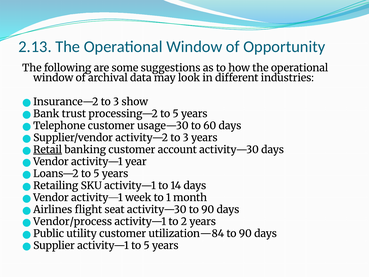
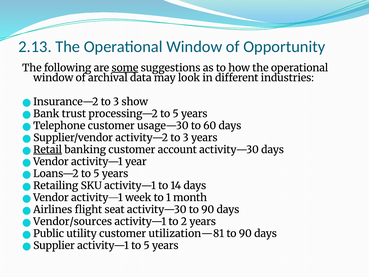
some underline: none -> present (125, 68)
Vendor/process: Vendor/process -> Vendor/sources (73, 221)
utilization—84: utilization—84 -> utilization—81 (186, 233)
